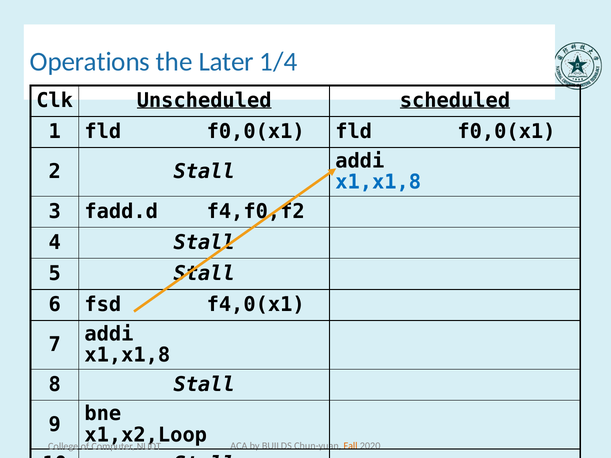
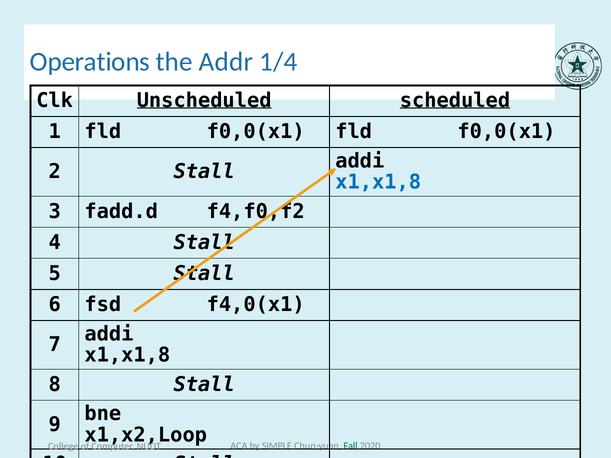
Later: Later -> Addr (226, 62)
BUILDS: BUILDS -> SIMPLE (277, 446)
Fall colour: orange -> green (351, 446)
